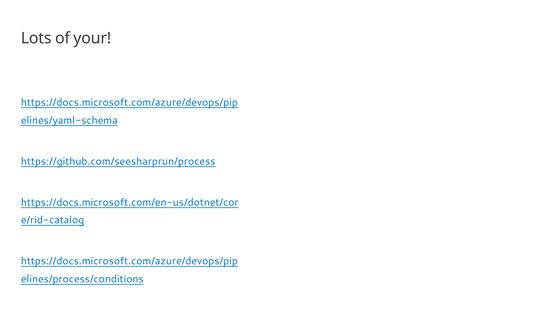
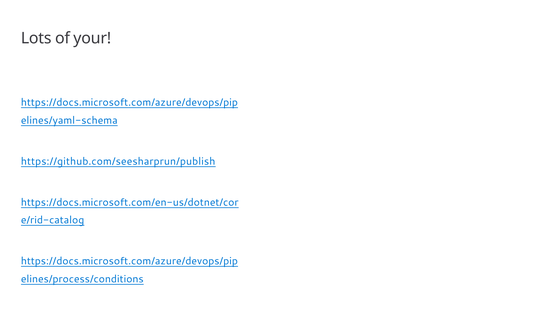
https://github.com/seesharprun/process: https://github.com/seesharprun/process -> https://github.com/seesharprun/publish (118, 161)
